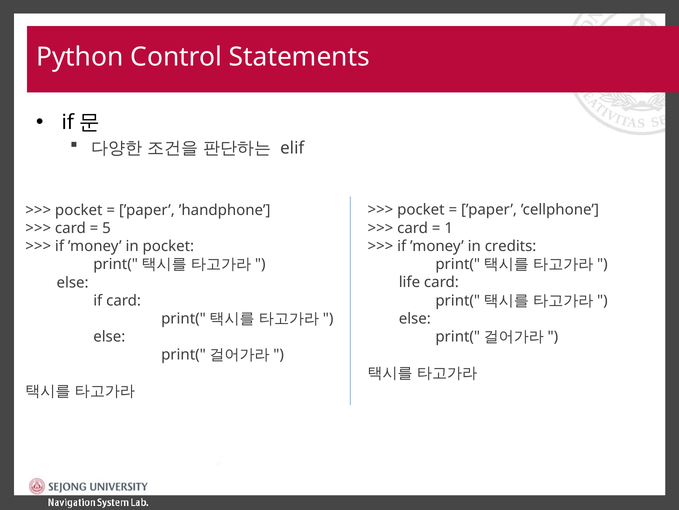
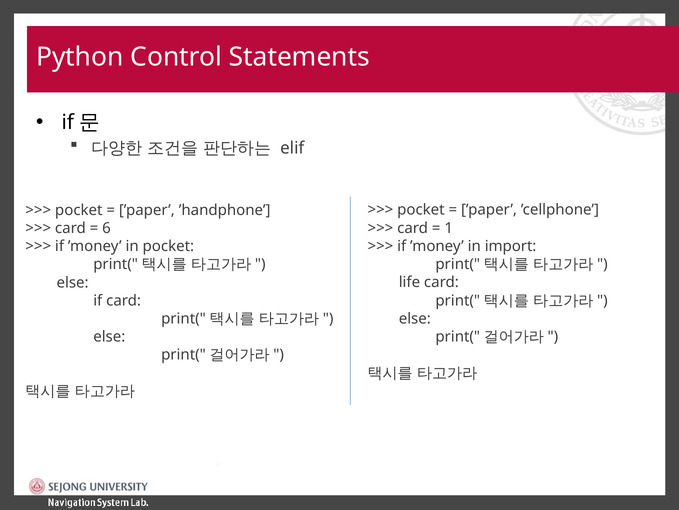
5: 5 -> 6 (107, 228)
credits: credits -> import (511, 246)
